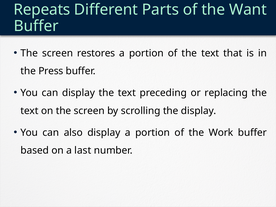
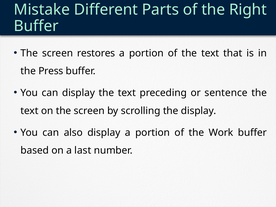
Repeats: Repeats -> Mistake (42, 10)
Want: Want -> Right (248, 10)
replacing: replacing -> sentence (226, 93)
